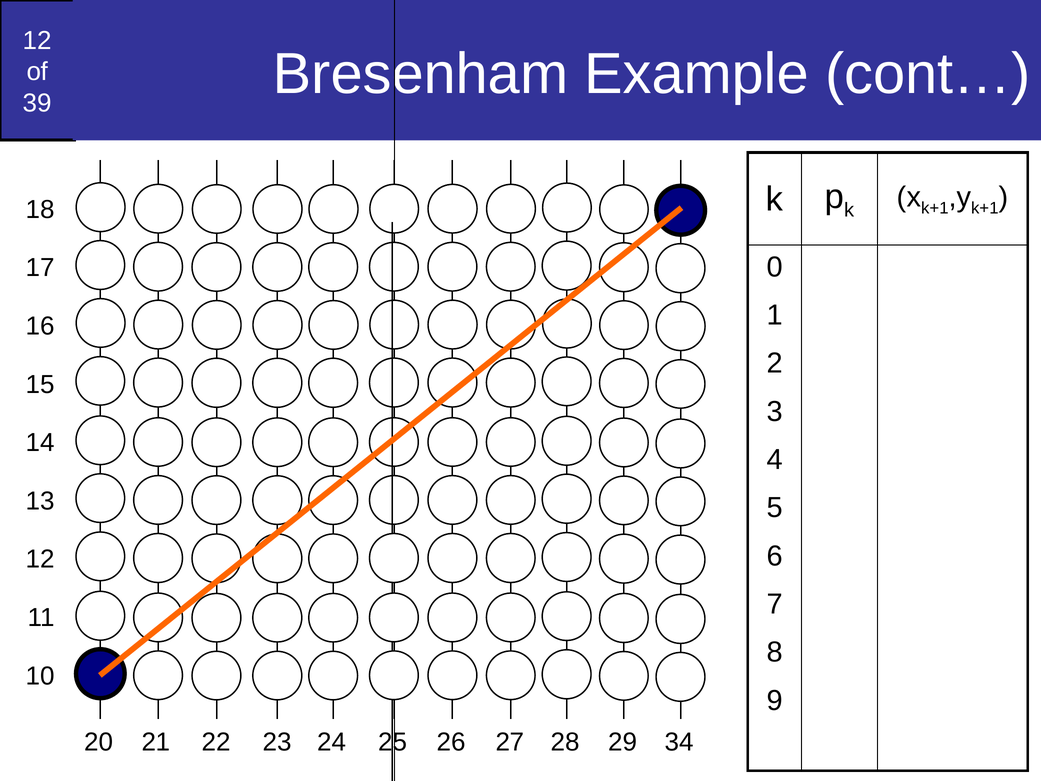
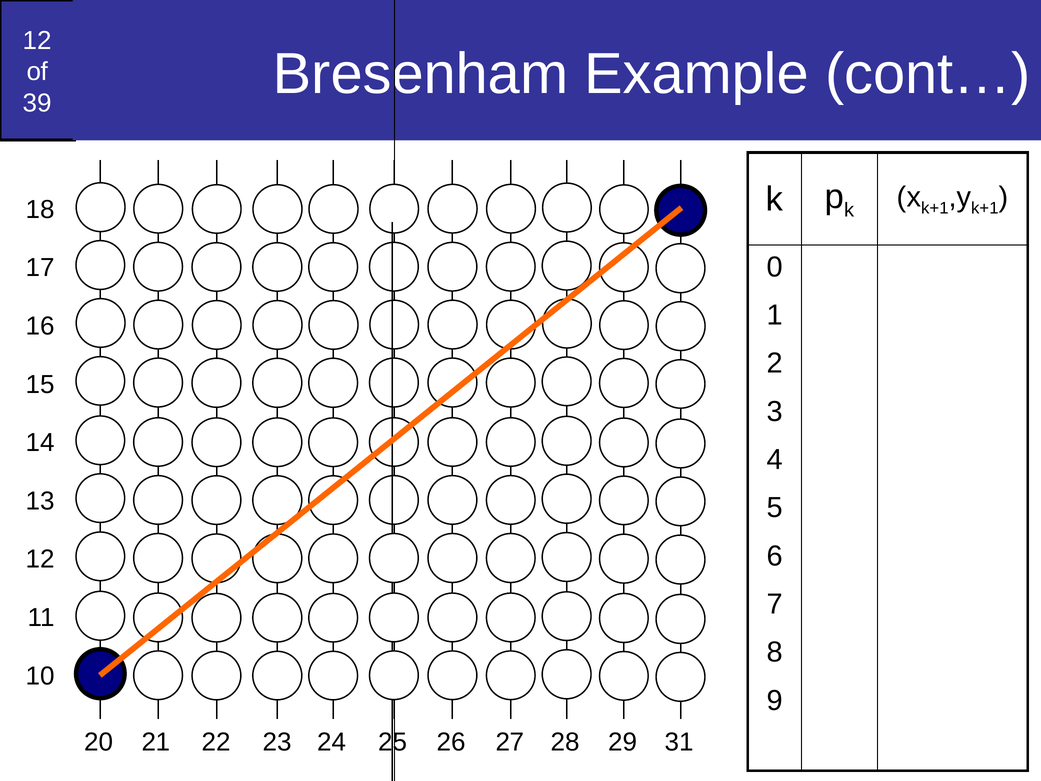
34: 34 -> 31 (679, 742)
